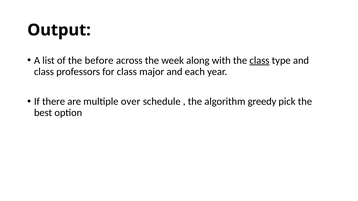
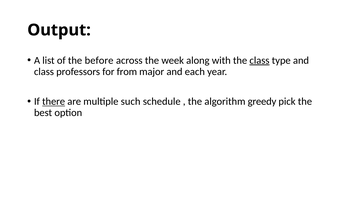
for class: class -> from (127, 72)
there underline: none -> present (54, 102)
over: over -> such (131, 102)
